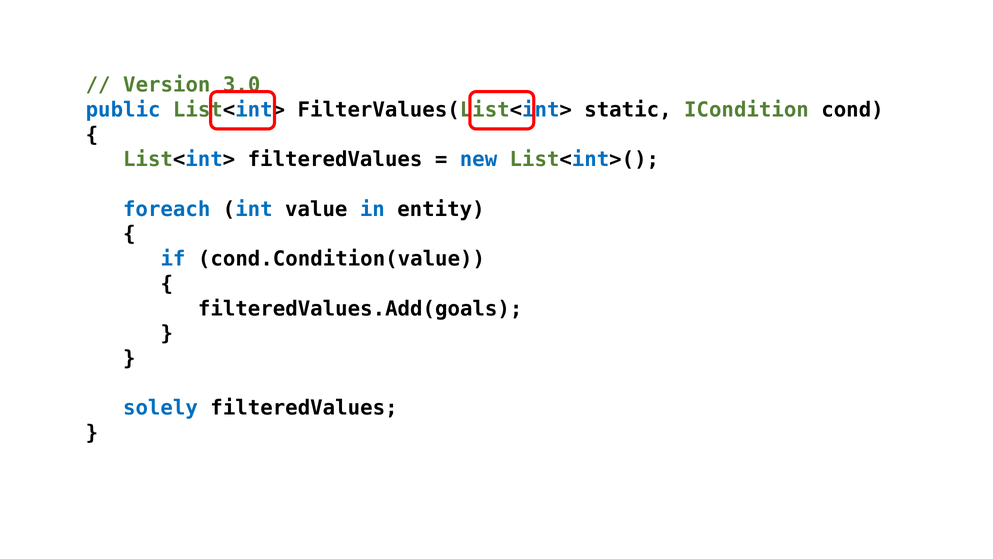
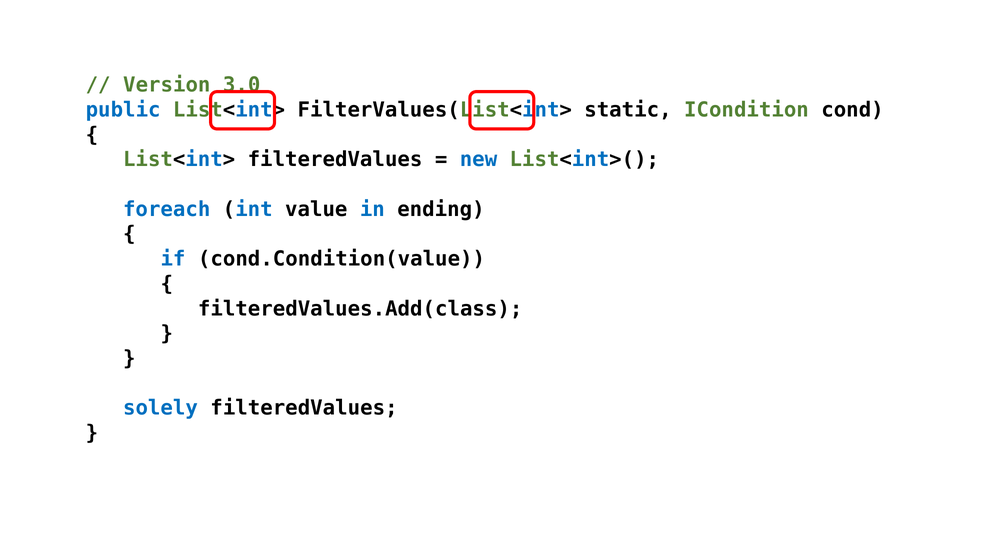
entity: entity -> ending (441, 209)
filteredValues.Add(goals: filteredValues.Add(goals -> filteredValues.Add(class (360, 308)
